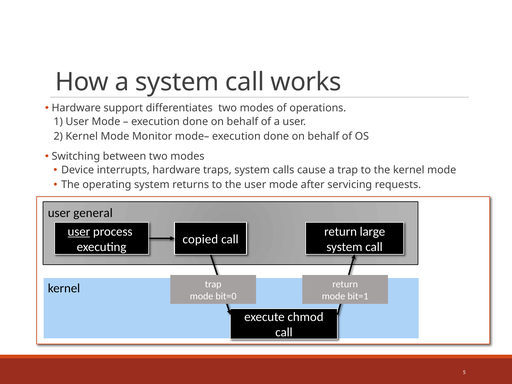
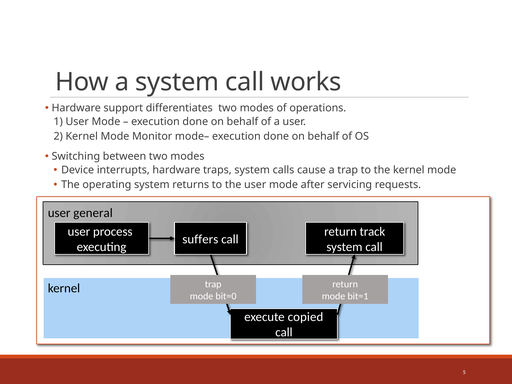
user underline: present -> none (79, 232)
large: large -> track (372, 232)
copied: copied -> suffers (200, 239)
chmod: chmod -> copied (305, 317)
